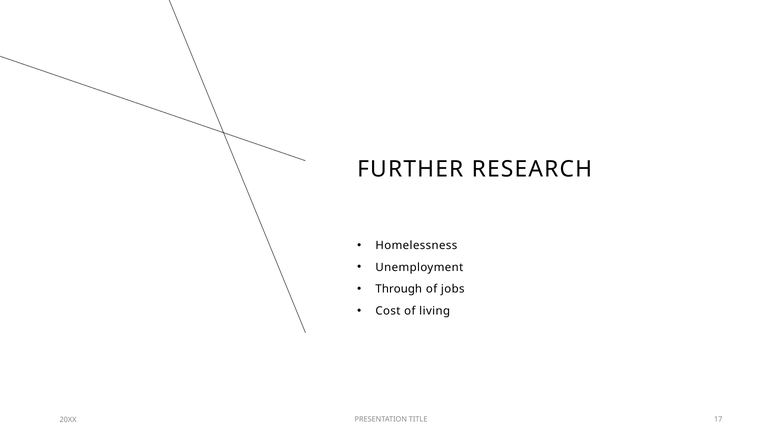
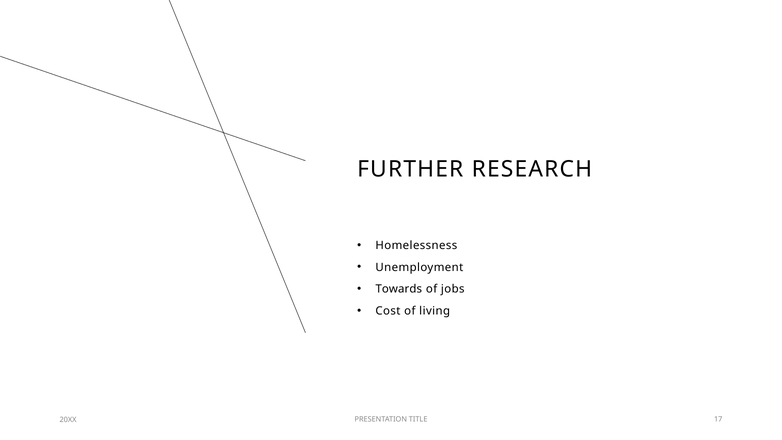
Through: Through -> Towards (399, 289)
